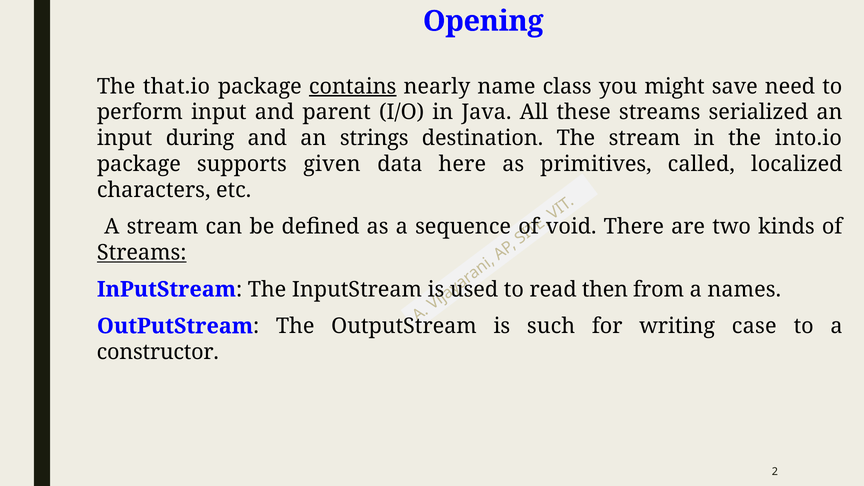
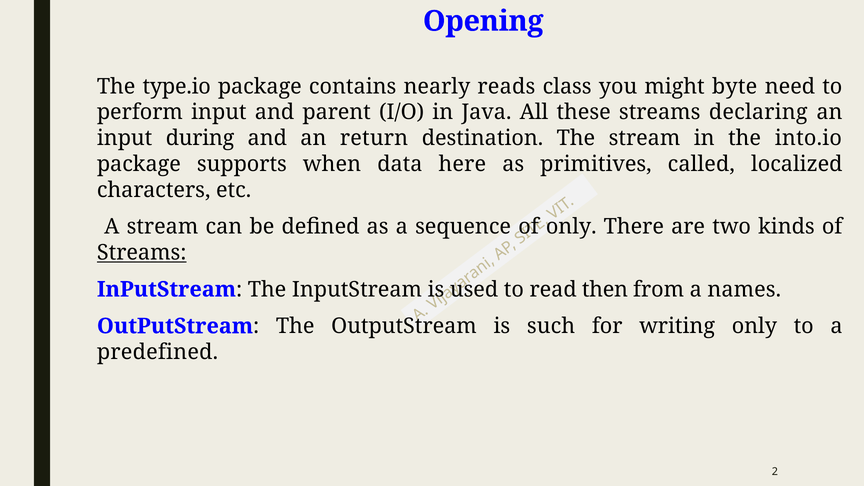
that.io: that.io -> type.io (177, 86)
contains underline: present -> none (353, 86)
name: name -> reads (506, 86)
save: save -> byte (735, 86)
serialized: serialized -> declaring (758, 112)
strings: strings -> return (374, 138)
given: given -> when (332, 164)
void: void -> only (571, 227)
writing case: case -> only (754, 326)
constructor: constructor -> predefined (158, 352)
